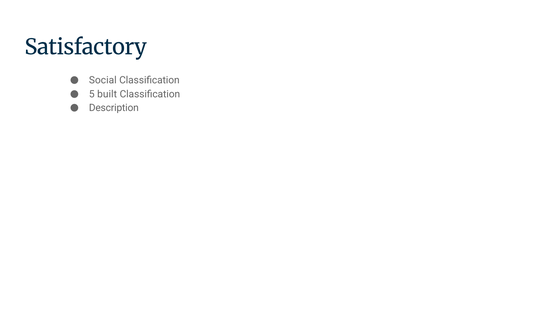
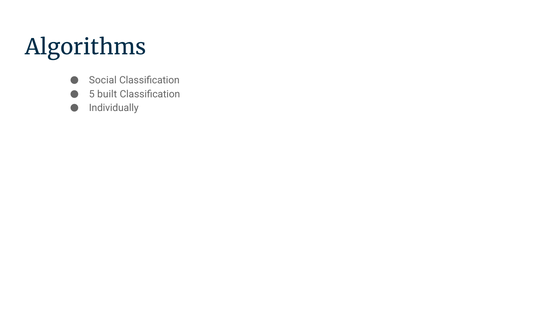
Satisfactory: Satisfactory -> Algorithms (85, 47)
Description: Description -> Individually (114, 108)
